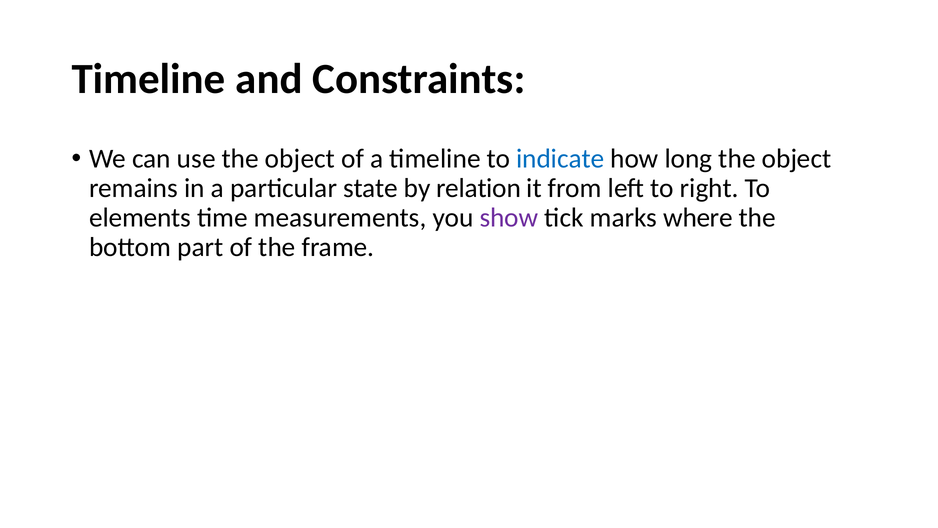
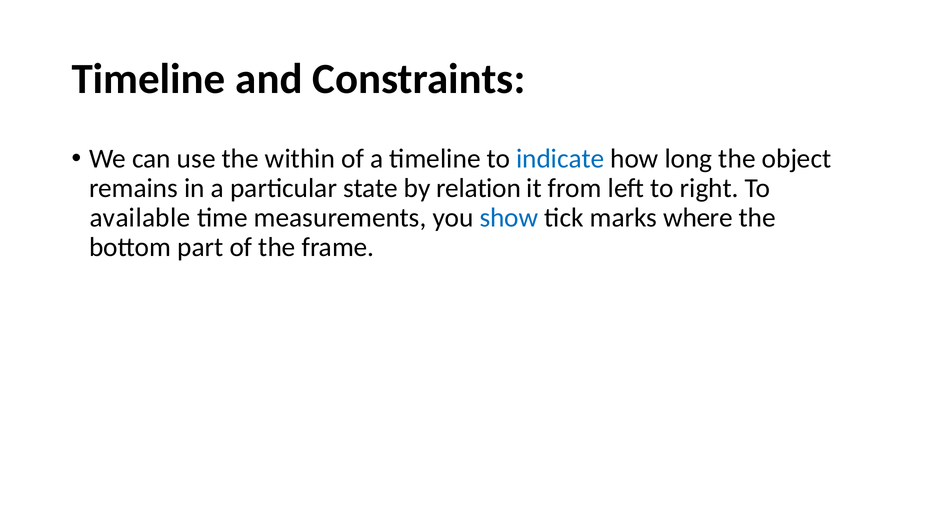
use the object: object -> within (300, 159)
elements: elements -> available (140, 218)
show colour: purple -> blue (509, 218)
